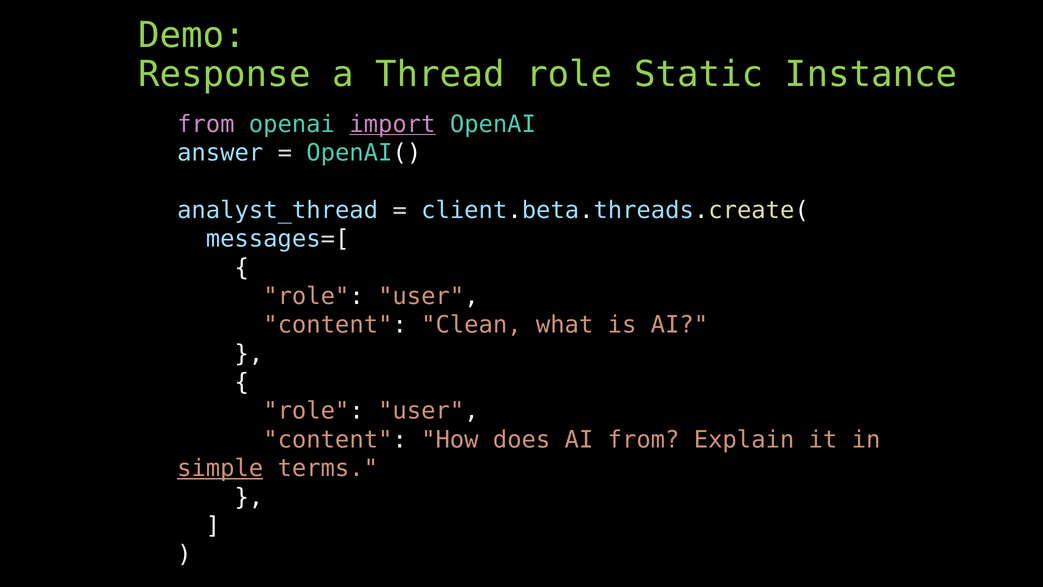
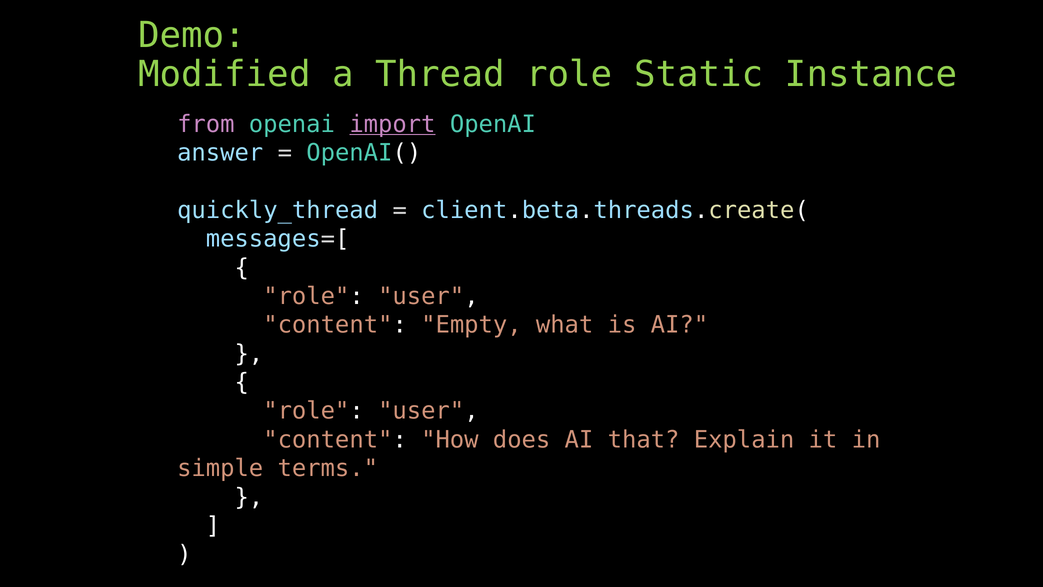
Response: Response -> Modified (224, 74)
analyst_thread: analyst_thread -> quickly_thread (278, 210)
Clean: Clean -> Empty (471, 325)
AI from: from -> that (644, 440)
simple underline: present -> none (220, 468)
